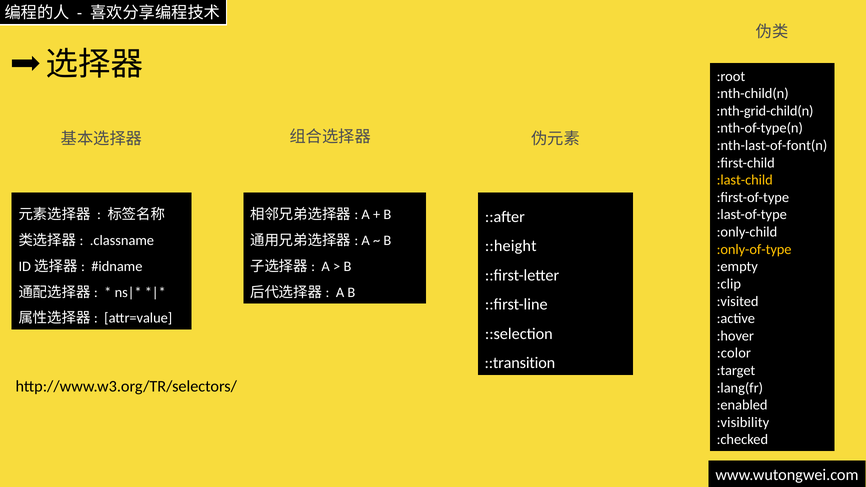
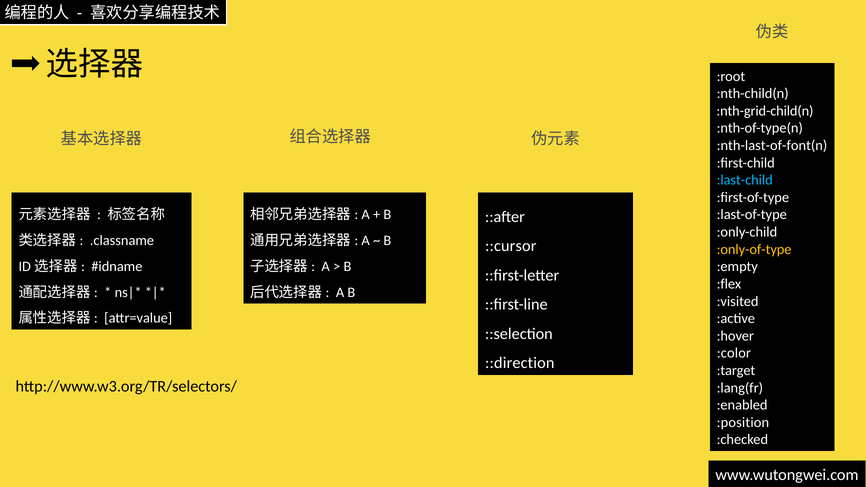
:last-child colour: yellow -> light blue (745, 180)
::height: ::height -> ::cursor (511, 246)
:clip: :clip -> :flex (729, 284)
::transition: ::transition -> ::direction (520, 363)
:visibility: :visibility -> :position (743, 423)
